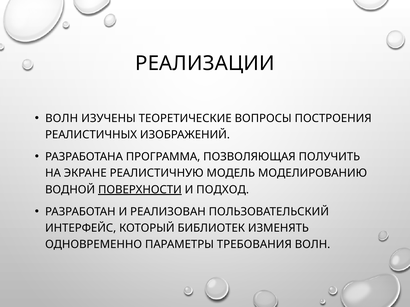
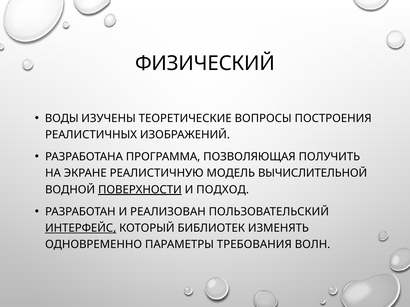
РЕАЛИЗАЦИИ: РЕАЛИЗАЦИИ -> ФИЗИЧЕСКИЙ (205, 63)
ВОЛН: ВОЛН -> ВОДЫ (62, 119)
МОДЕЛИРОВАНИЮ: МОДЕЛИРОВАНИЮ -> ВЫЧИСЛИТЕЛЬНОЙ (313, 174)
ИНТЕРФЕЙС underline: none -> present (81, 228)
